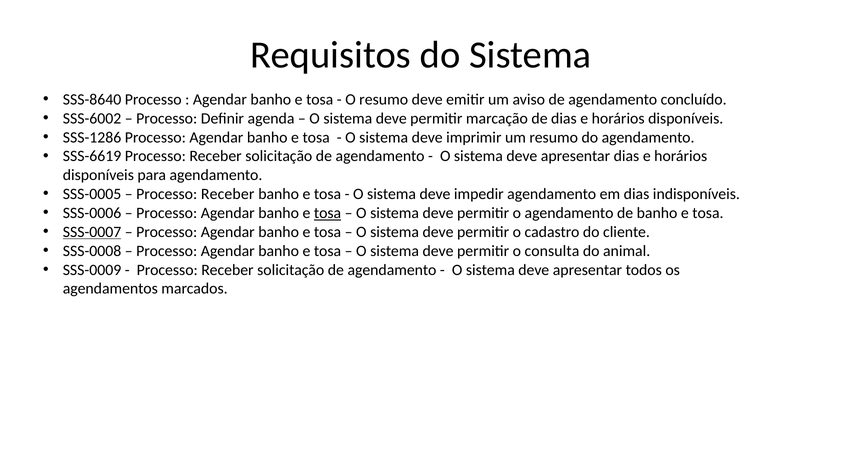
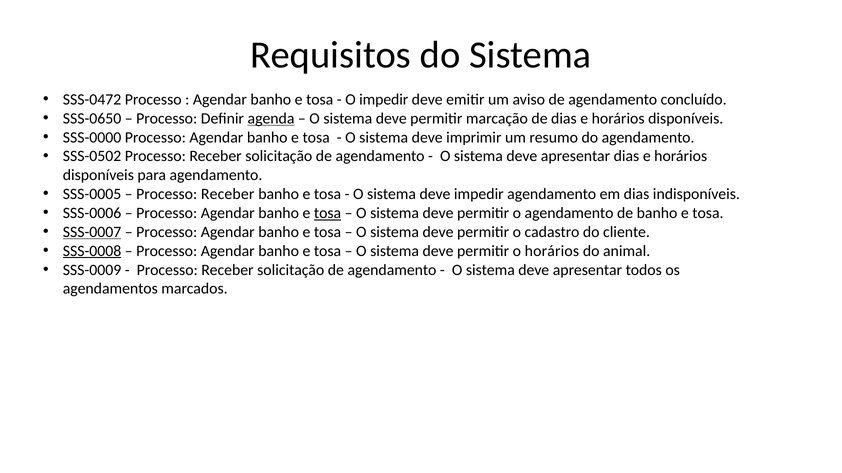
SSS-8640: SSS-8640 -> SSS-0472 (92, 100)
O resumo: resumo -> impedir (384, 100)
SSS-6002: SSS-6002 -> SSS-0650 (92, 119)
agenda underline: none -> present (271, 119)
SSS-1286: SSS-1286 -> SSS-0000 (92, 138)
SSS-6619: SSS-6619 -> SSS-0502 (92, 156)
SSS-0008 underline: none -> present (92, 251)
o consulta: consulta -> horários (552, 251)
